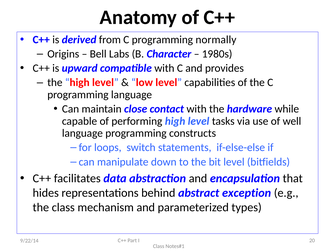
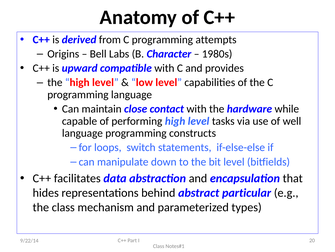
normally: normally -> attempts (216, 39)
exception: exception -> particular (247, 192)
